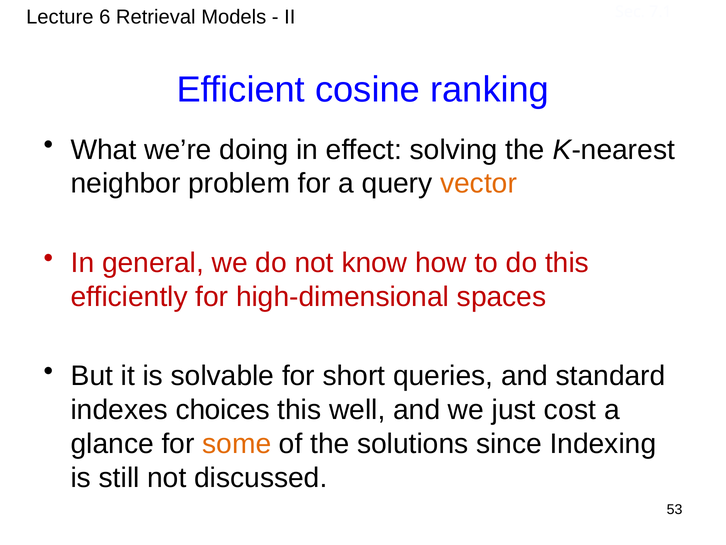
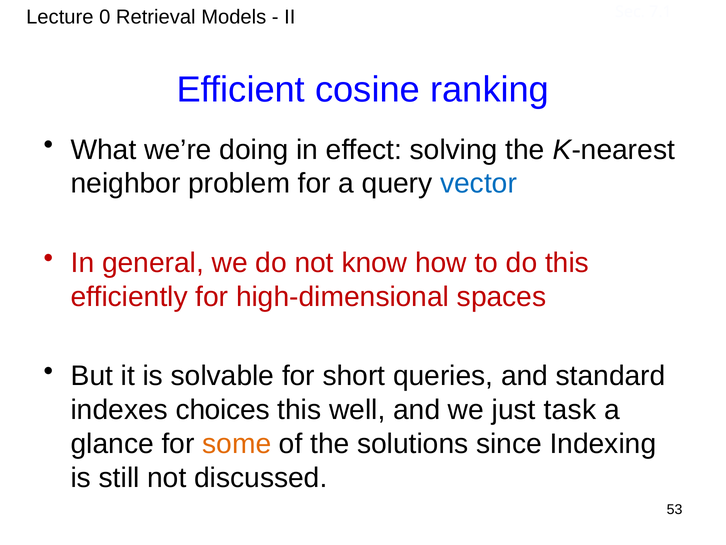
6: 6 -> 0 (105, 17)
vector colour: orange -> blue (479, 183)
cost: cost -> task (570, 410)
